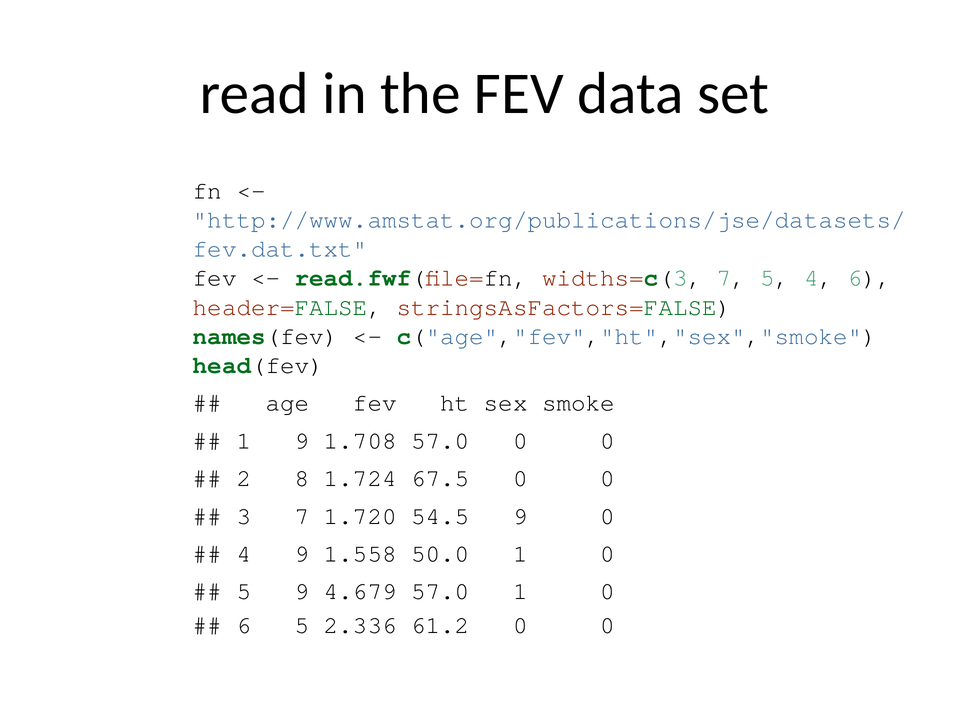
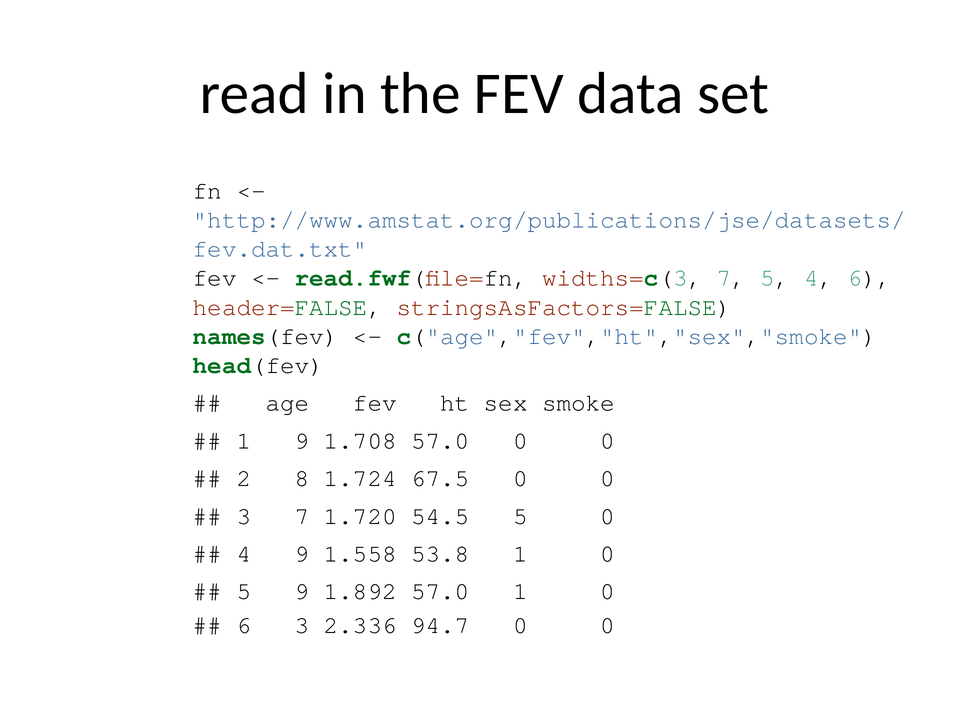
54.5 9: 9 -> 5 (520, 516)
50.0: 50.0 -> 53.8 (440, 554)
4.679: 4.679 -> 1.892 (360, 592)
6 5: 5 -> 3 (302, 626)
61.2: 61.2 -> 94.7 (440, 626)
